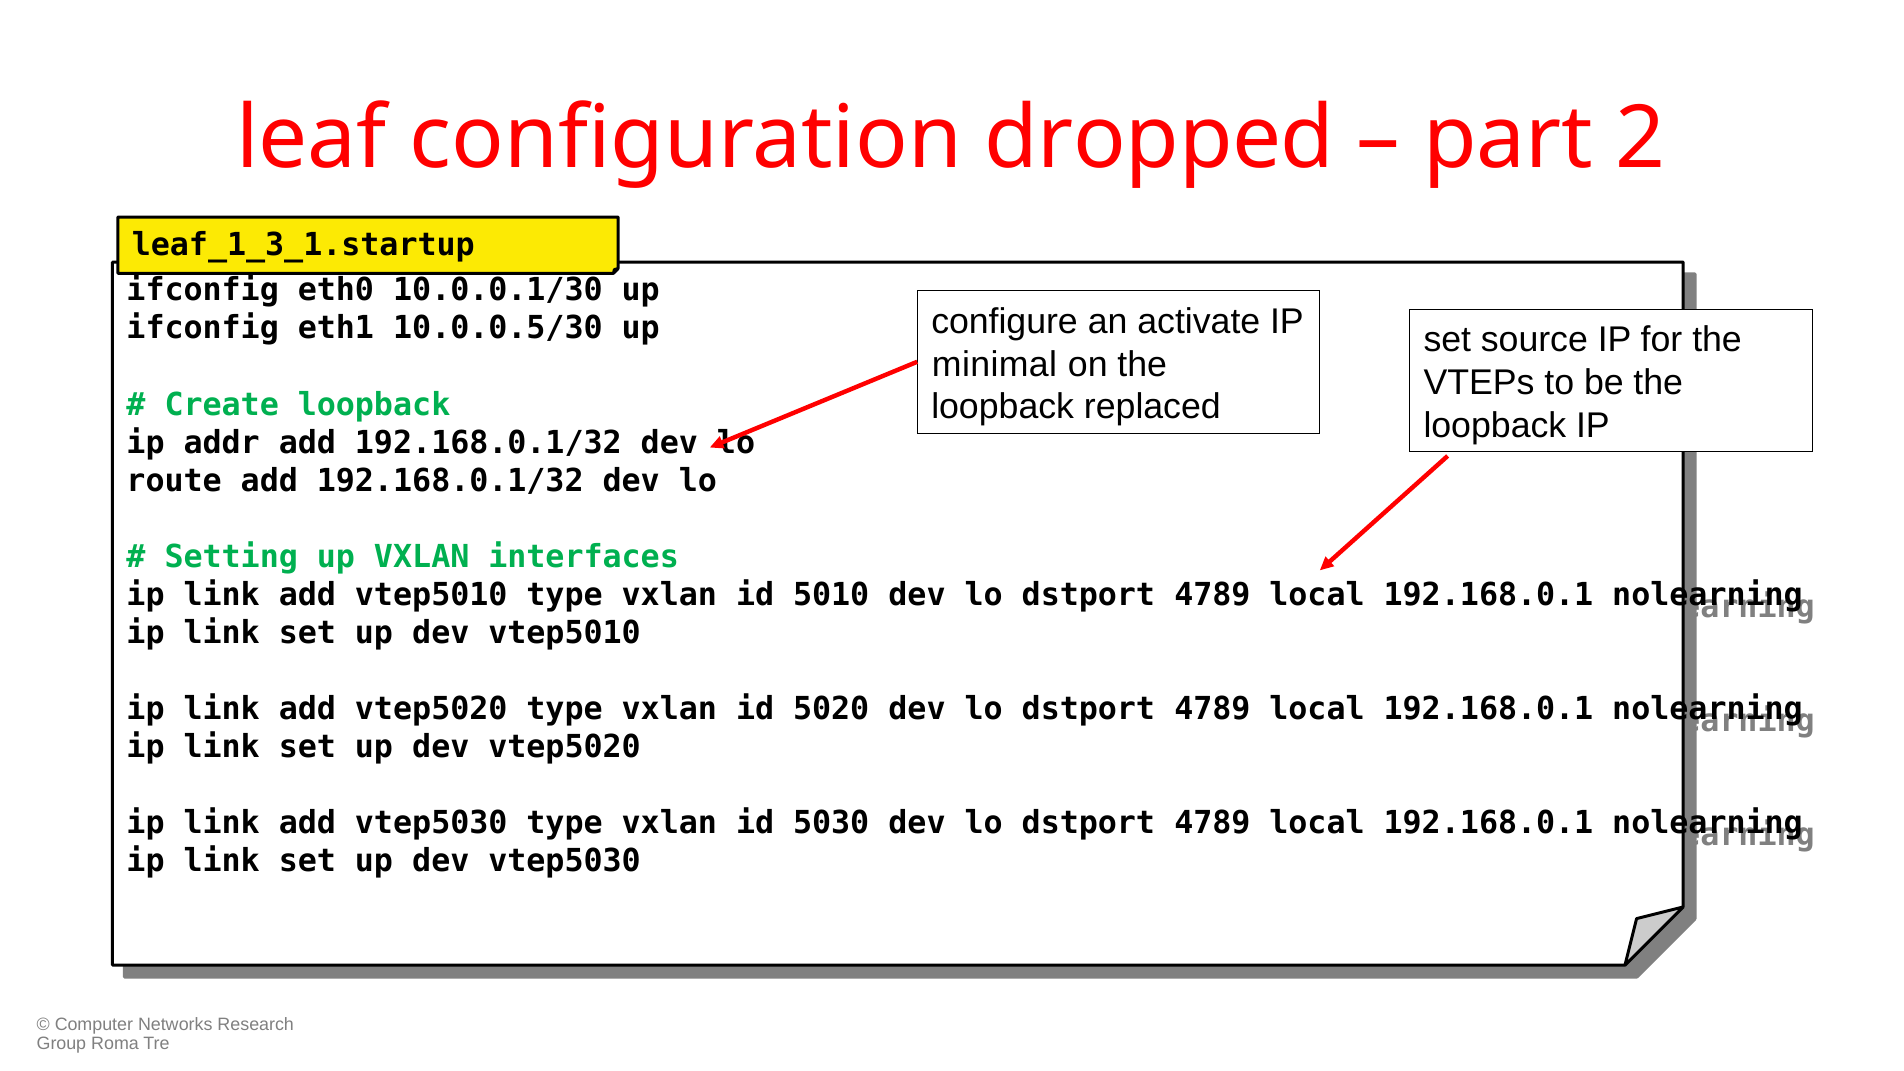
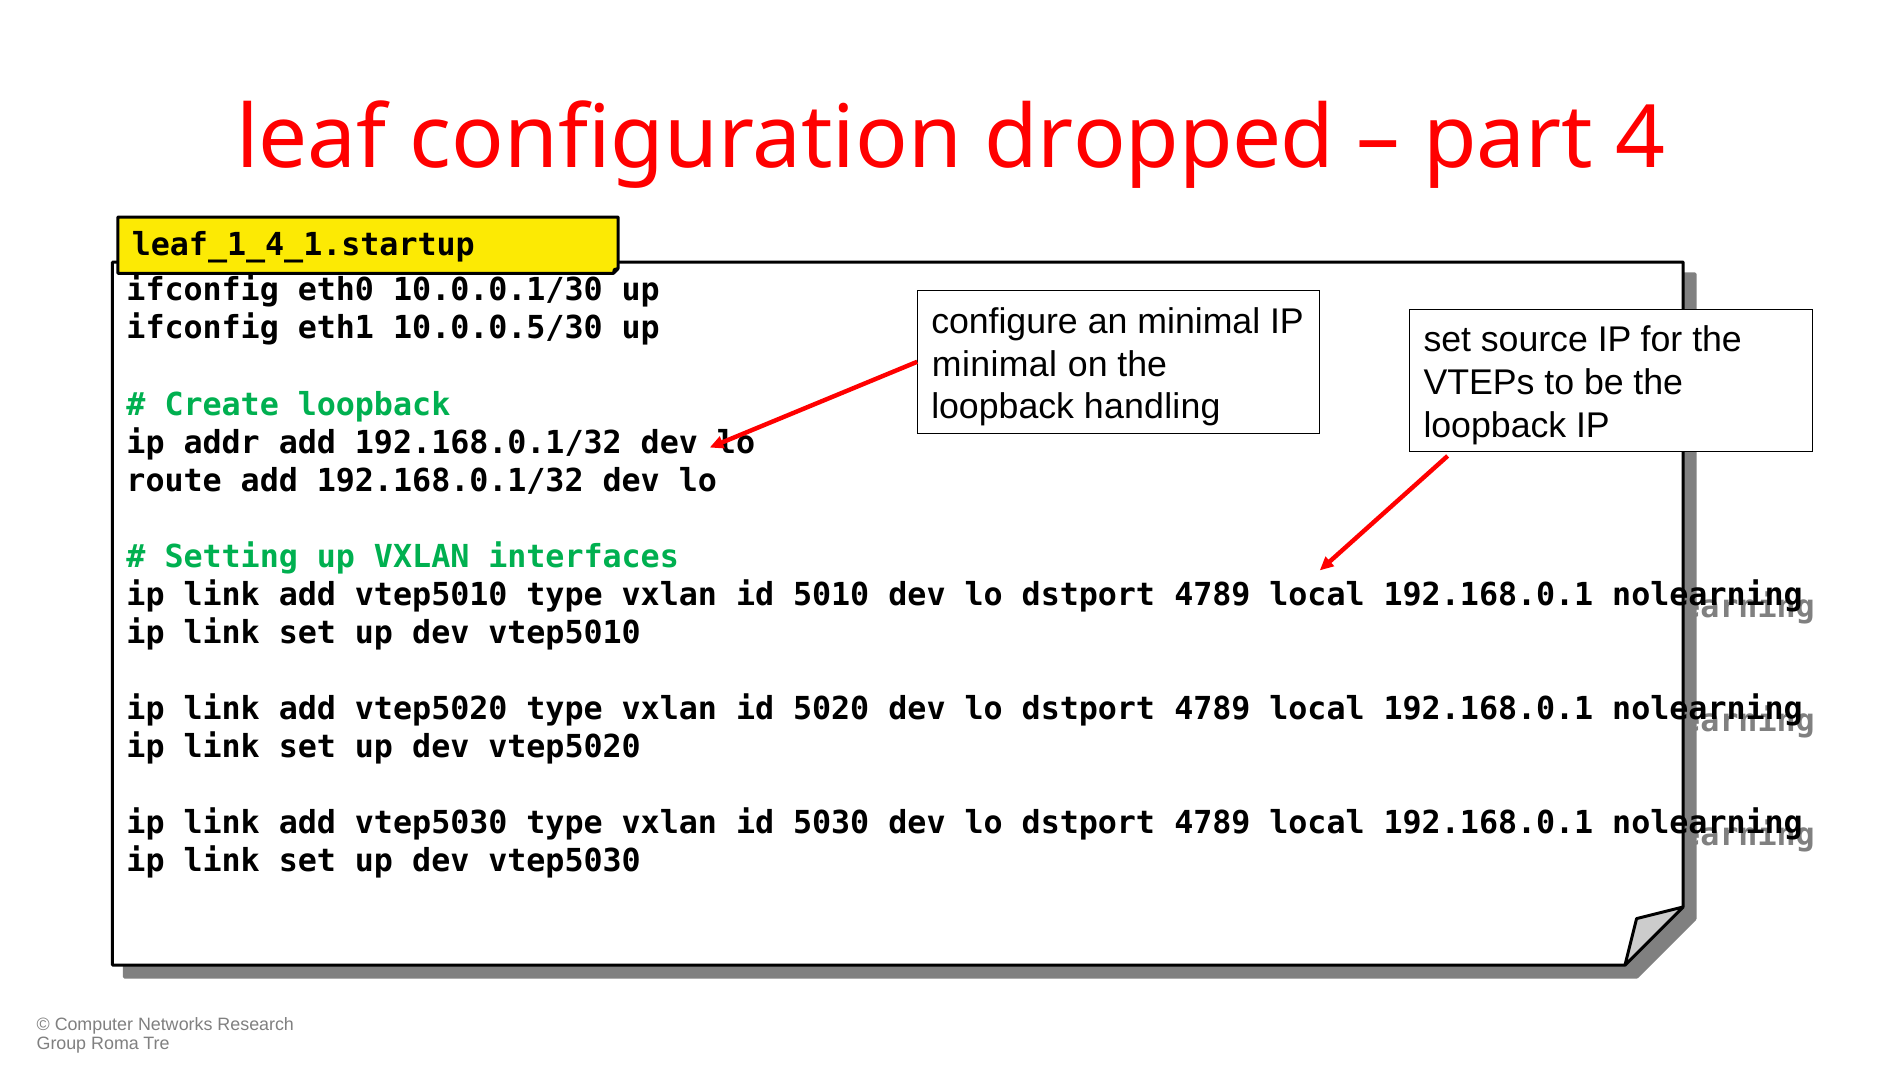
2: 2 -> 4 (1641, 138)
leaf_1_3_1.startup: leaf_1_3_1.startup -> leaf_1_4_1.startup (303, 245)
an activate: activate -> minimal (1199, 321)
replaced: replaced -> handling (1152, 407)
